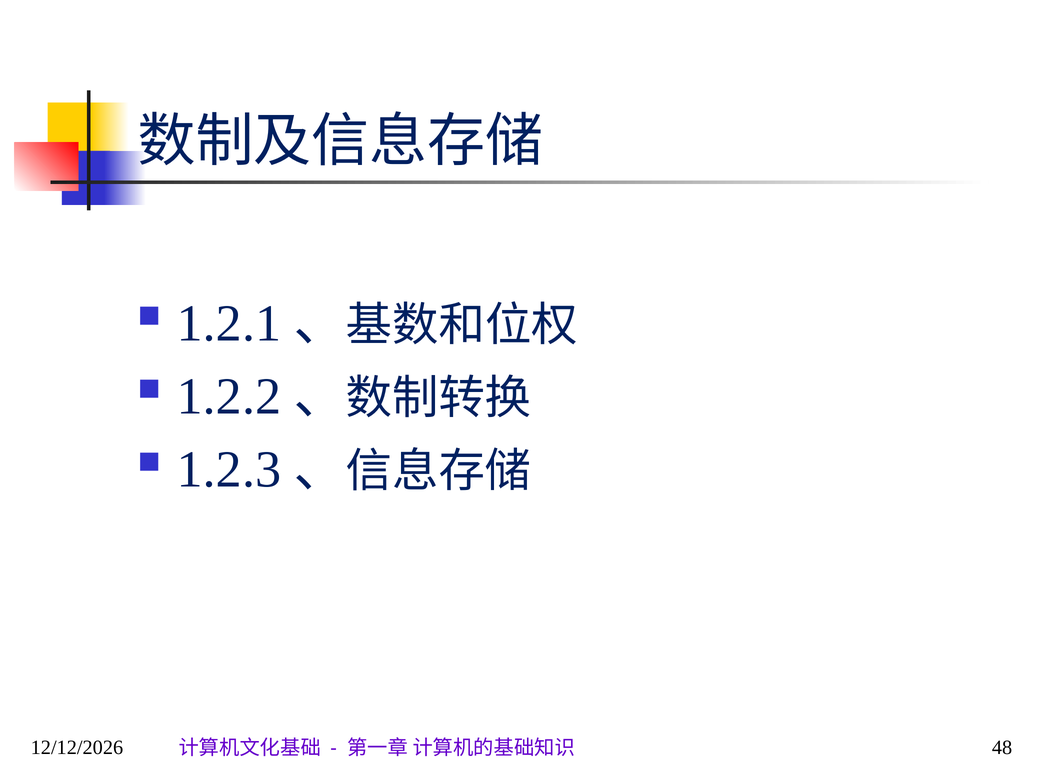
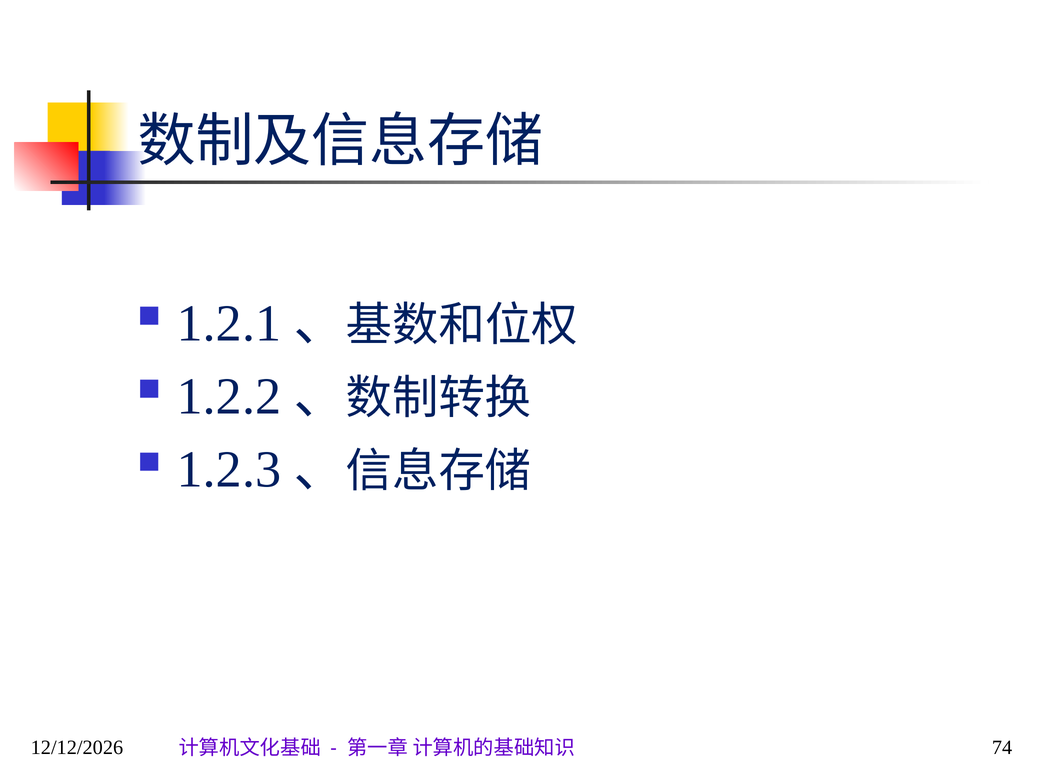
48: 48 -> 74 (1002, 748)
